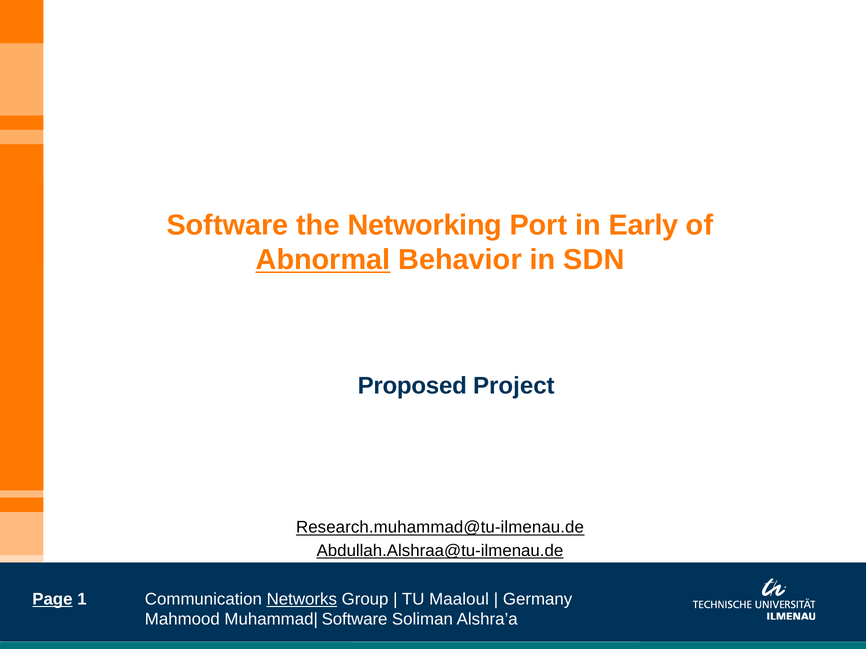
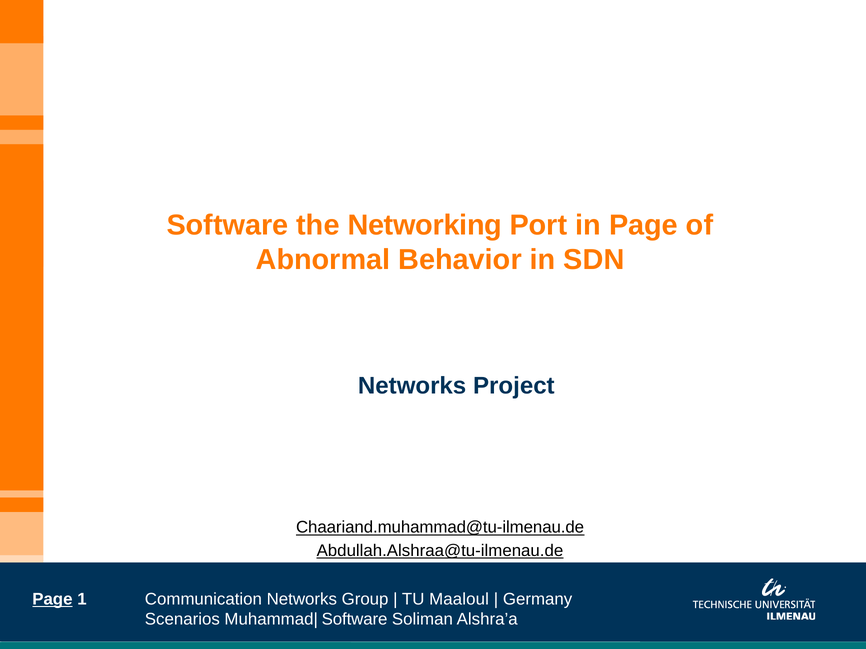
in Early: Early -> Page (643, 225)
Abnormal underline: present -> none (323, 260)
Proposed: Proposed -> Networks (412, 386)
Research.muhammad@tu-ilmenau.de: Research.muhammad@tu-ilmenau.de -> Chaariand.muhammad@tu-ilmenau.de (440, 528)
Networks underline: present -> none (302, 600)
Mahmood: Mahmood -> Scenarios (182, 620)
